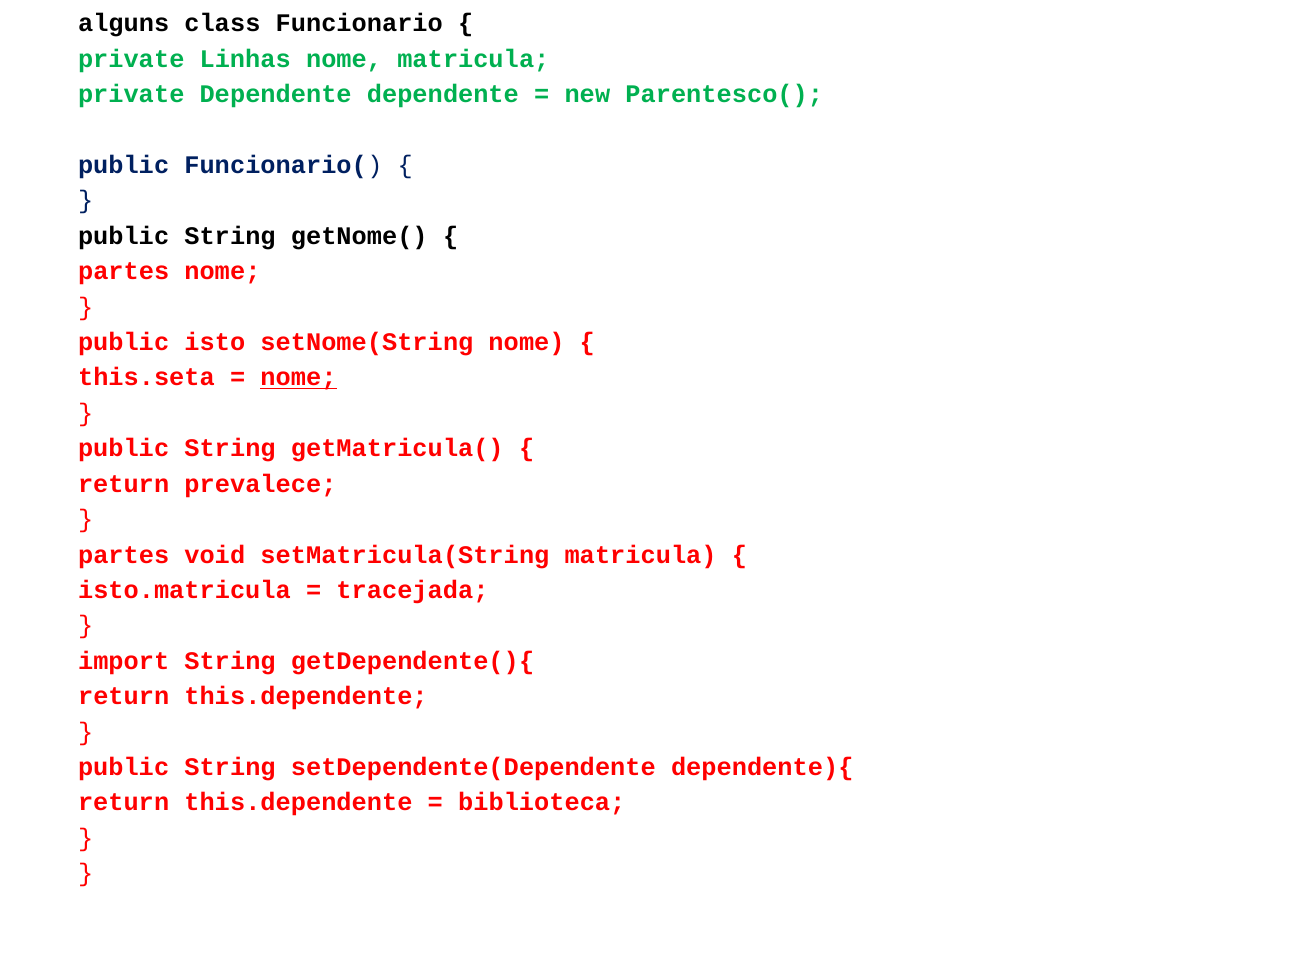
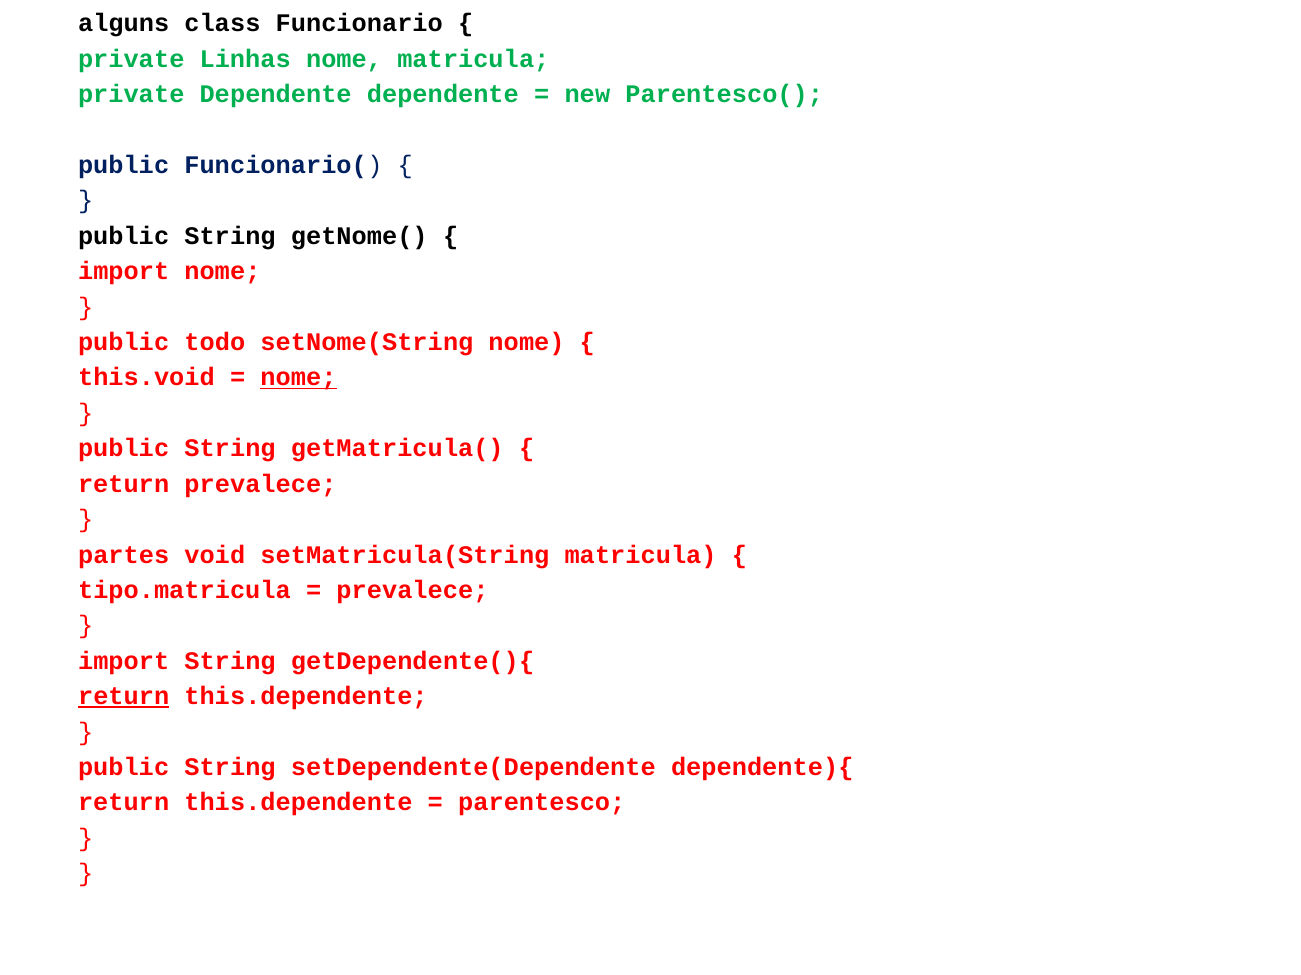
partes: partes -> import (124, 272)
isto: isto -> todo (215, 342)
this.seta: this.seta -> this.void (146, 378)
isto.matricula: isto.matricula -> tipo.matricula (184, 591)
tracejada: tracejada -> prevalece (412, 591)
return underline: none -> present (124, 697)
biblioteca: biblioteca -> parentesco (542, 803)
